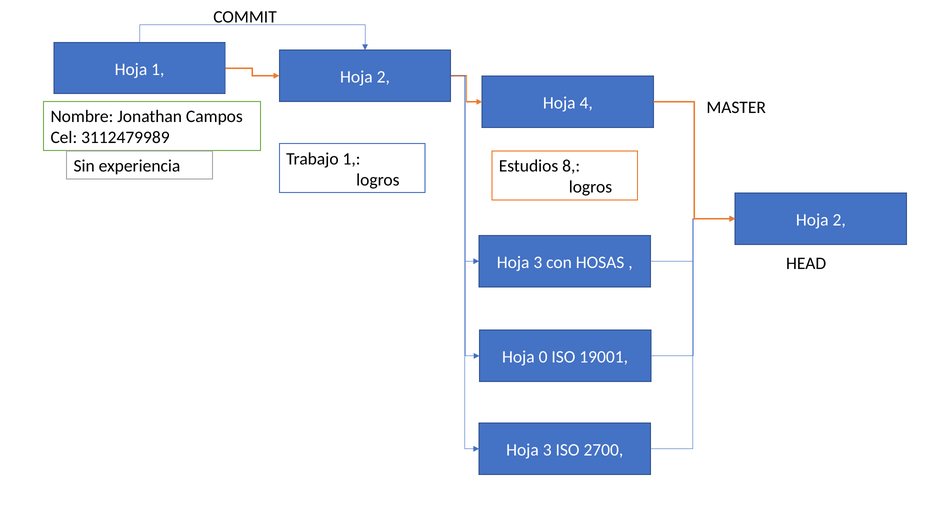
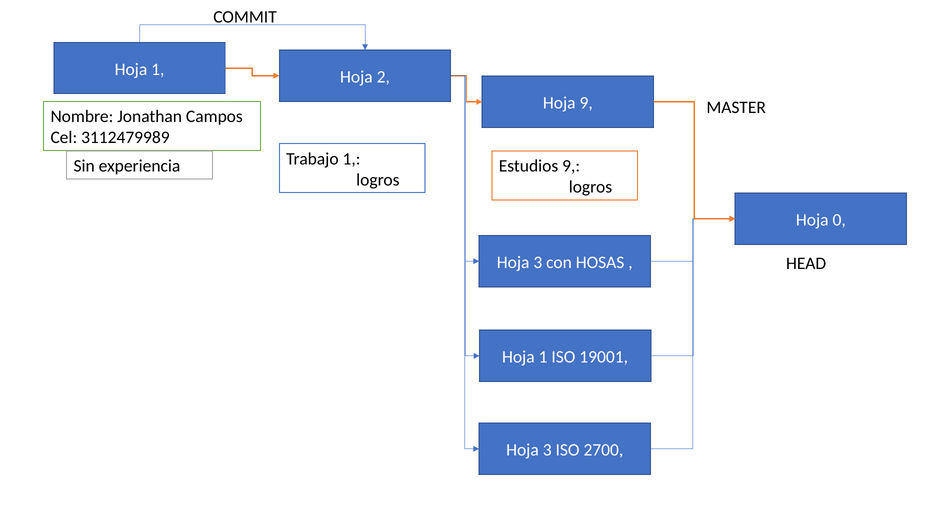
Hoja 4: 4 -> 9 (586, 103)
Estudios 8: 8 -> 9 (571, 166)
2: 2 -> 0 (839, 220)
0: 0 -> 1 (543, 357)
